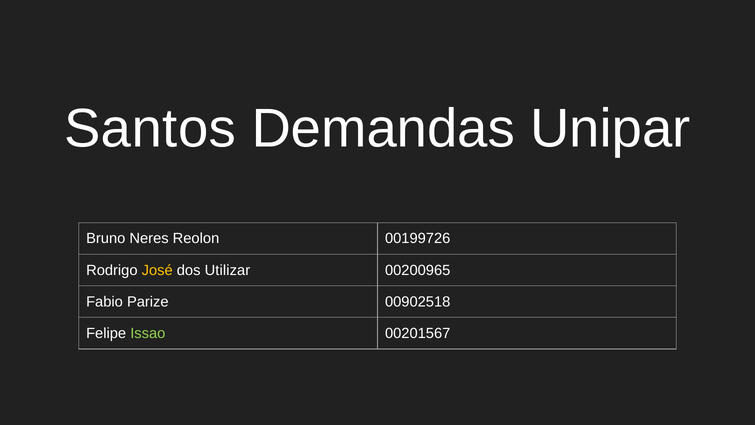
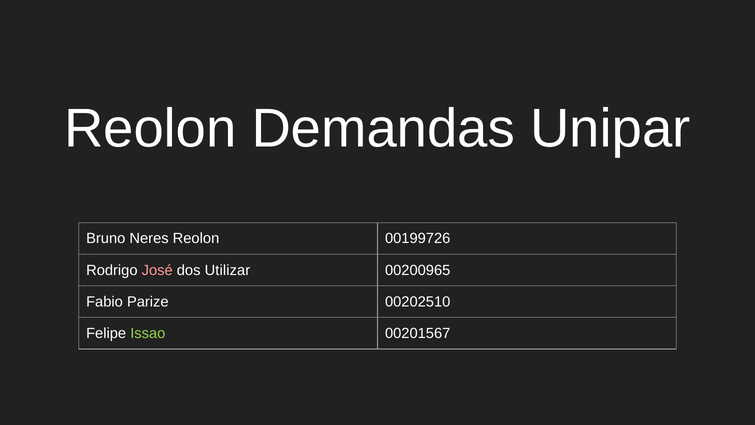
Santos: Santos -> Reolon (150, 129)
José colour: yellow -> pink (157, 270)
00902518: 00902518 -> 00202510 (418, 302)
